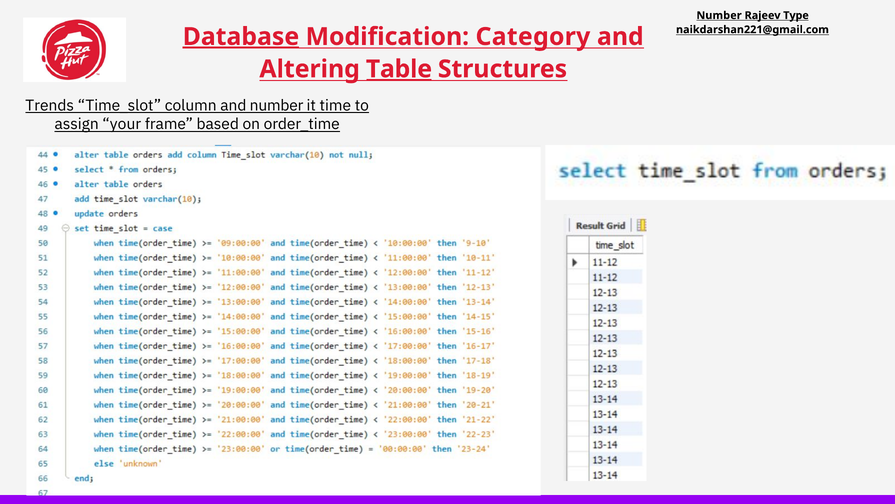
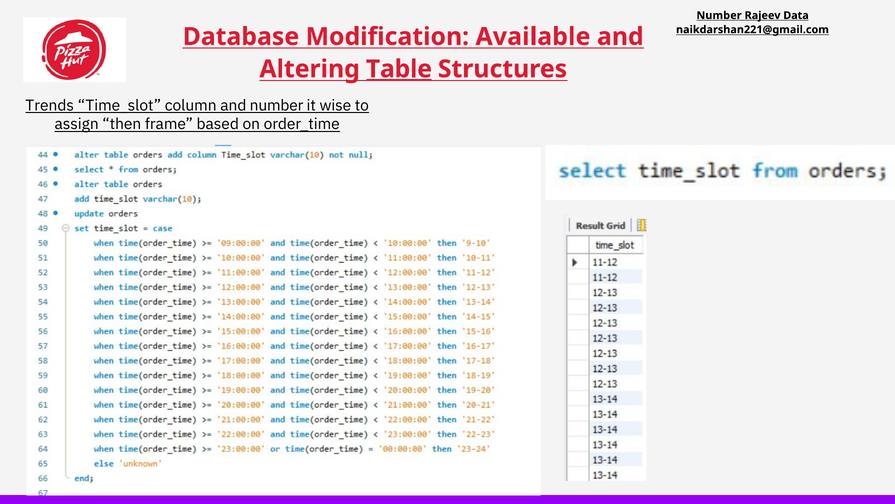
Type: Type -> Data (796, 15)
Database underline: present -> none (241, 37)
Category: Category -> Available (533, 37)
time: time -> wise (335, 105)
your: your -> then (122, 124)
